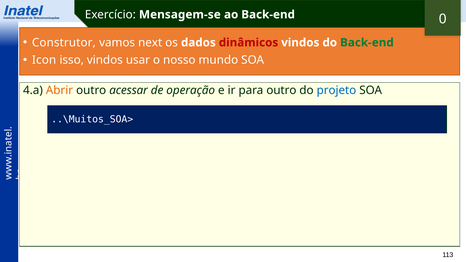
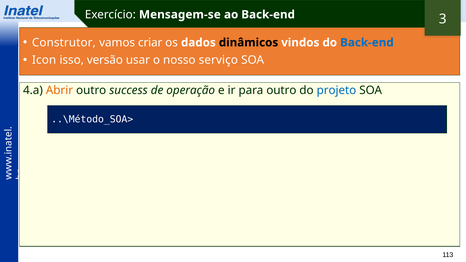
0: 0 -> 3 (443, 19)
next: next -> criar (150, 43)
dinâmicos colour: red -> black (249, 43)
Back-end colour: green -> blue (367, 43)
isso vindos: vindos -> versão (105, 60)
mundo: mundo -> serviço (218, 60)
acessar: acessar -> success (128, 90)
..\Muitos_SOA>: ..\Muitos_SOA> -> ..\Método_SOA> (92, 119)
